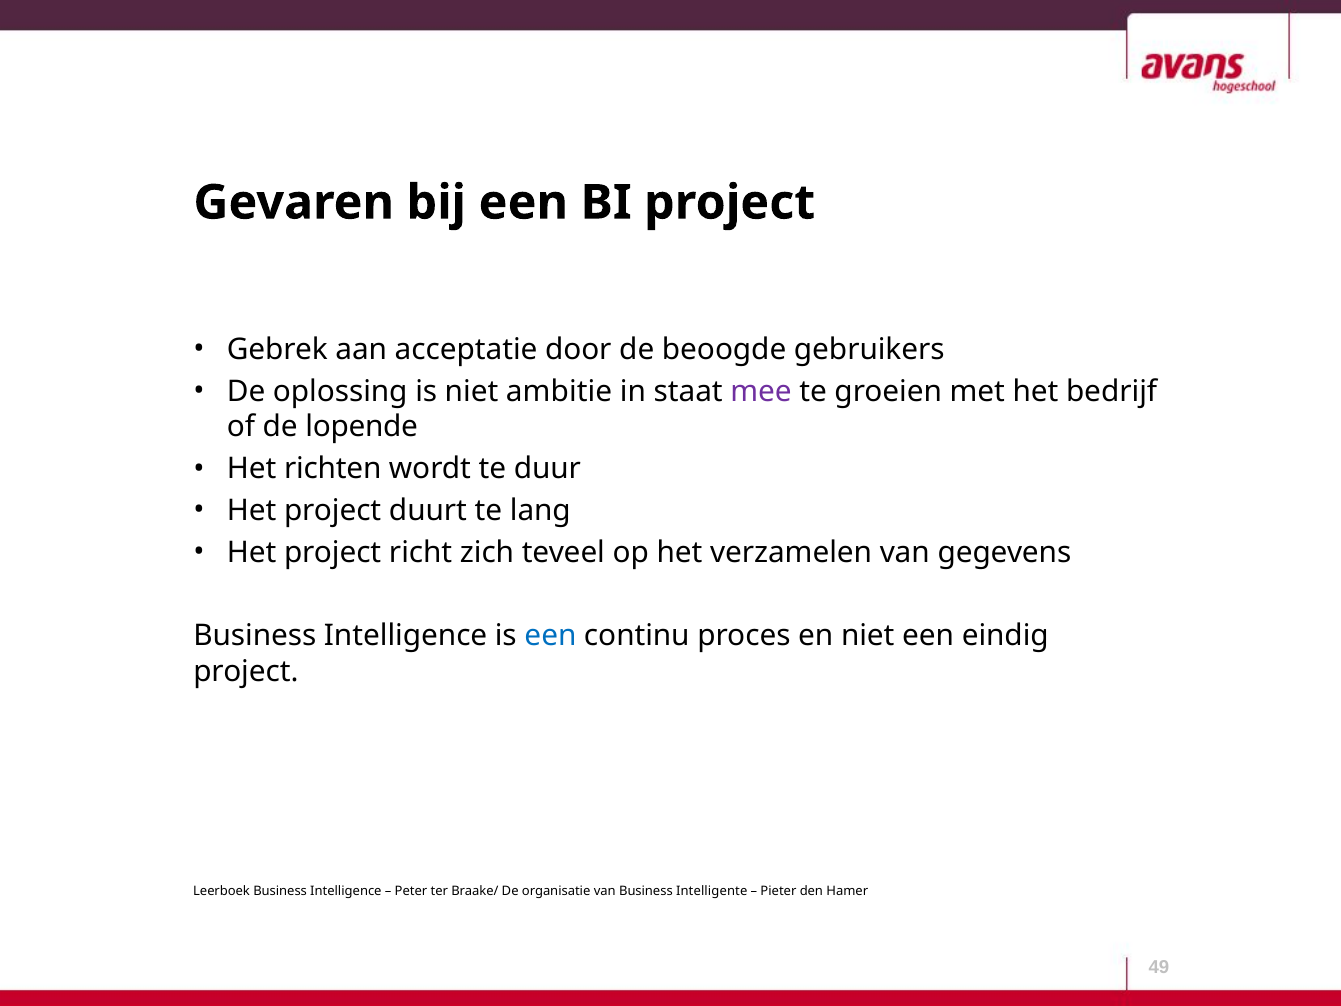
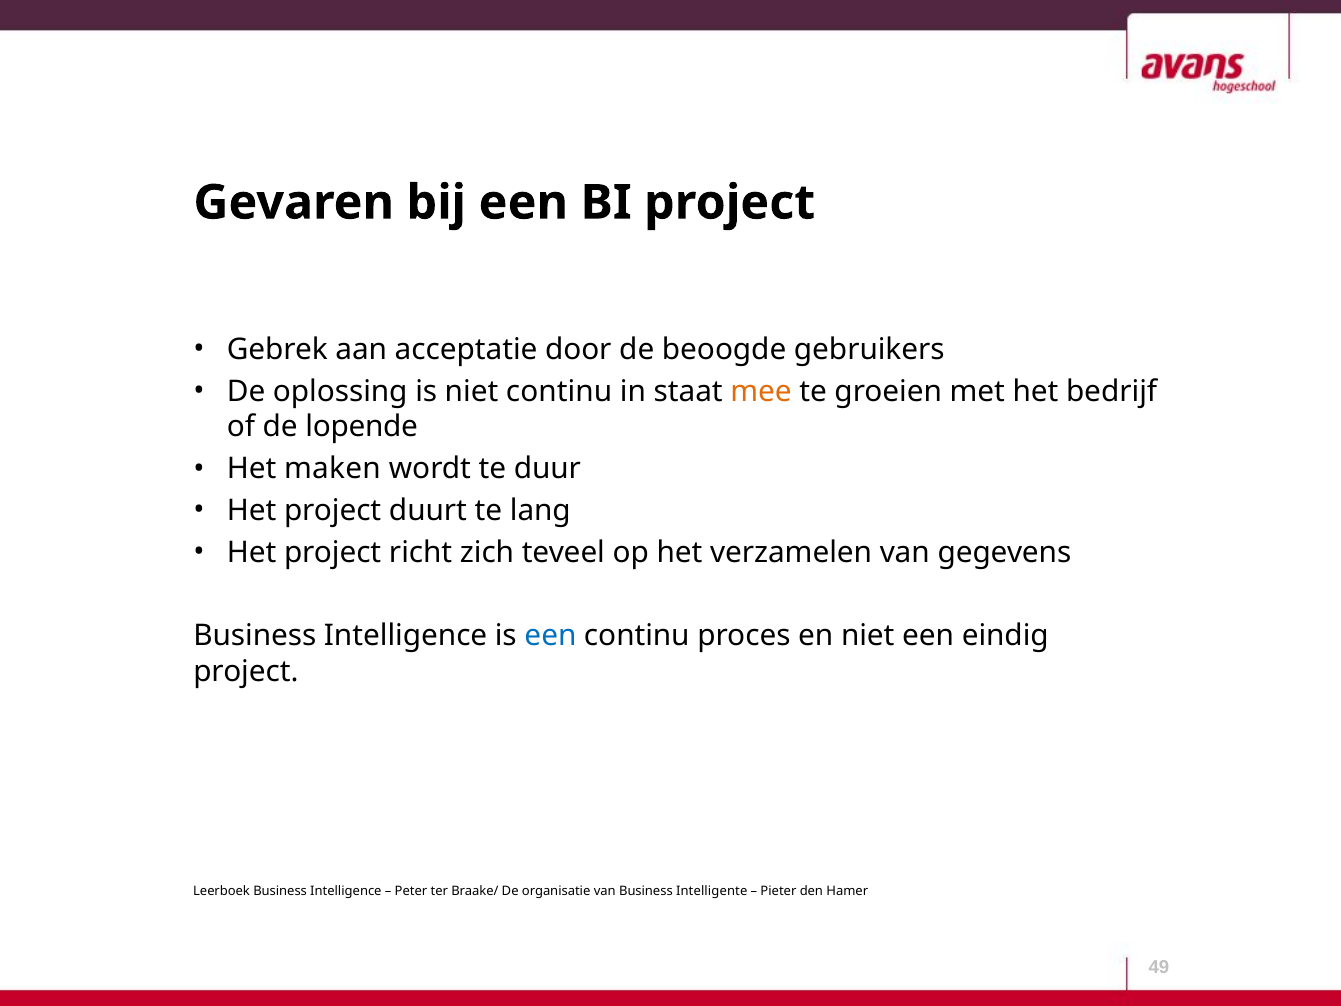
niet ambitie: ambitie -> continu (559, 391)
mee colour: purple -> orange (761, 391)
richten: richten -> maken (332, 469)
